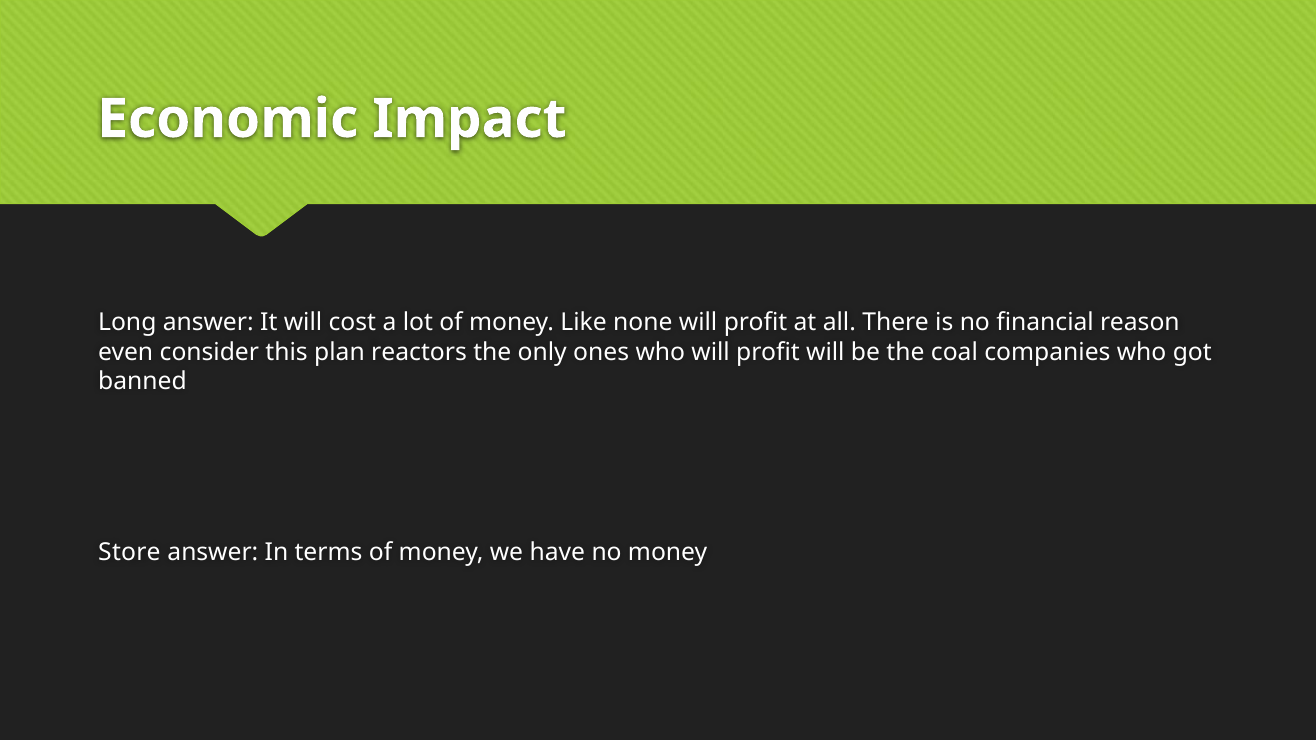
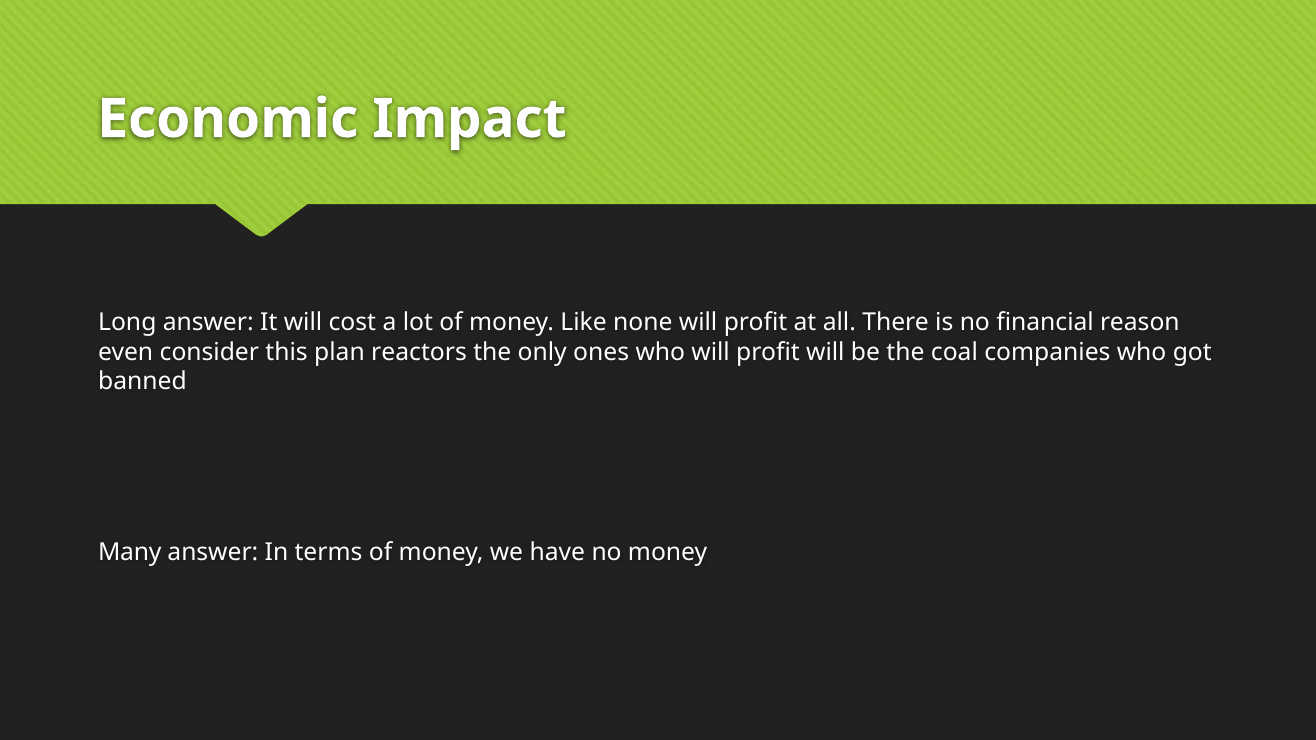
Store: Store -> Many (130, 553)
